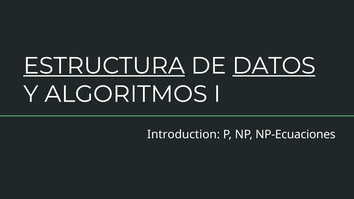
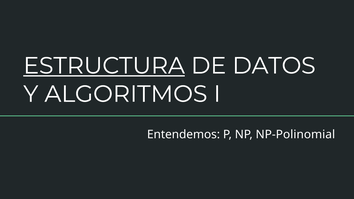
DATOS underline: present -> none (274, 66)
Introduction: Introduction -> Entendemos (184, 135)
NP-Ecuaciones: NP-Ecuaciones -> NP-Polinomial (295, 135)
